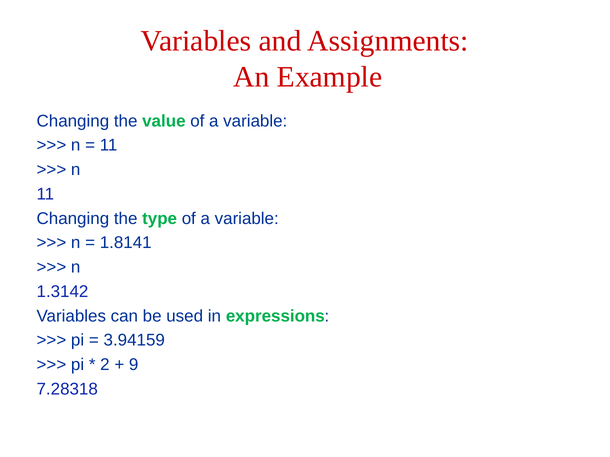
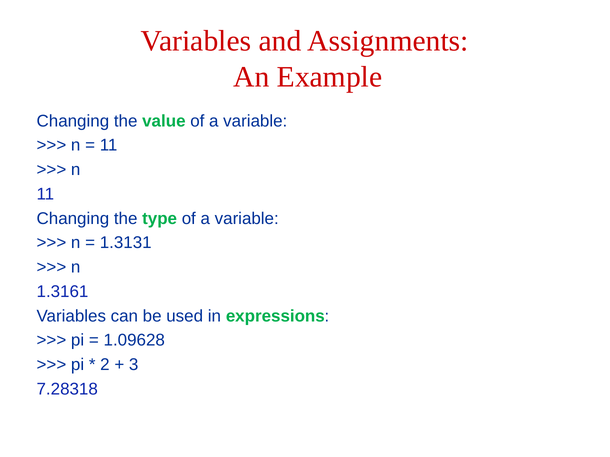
1.8141: 1.8141 -> 1.3131 (126, 243)
1.3142: 1.3142 -> 1.3161 (62, 292)
3.94159: 3.94159 -> 1.09628 (134, 341)
9: 9 -> 3 (134, 365)
